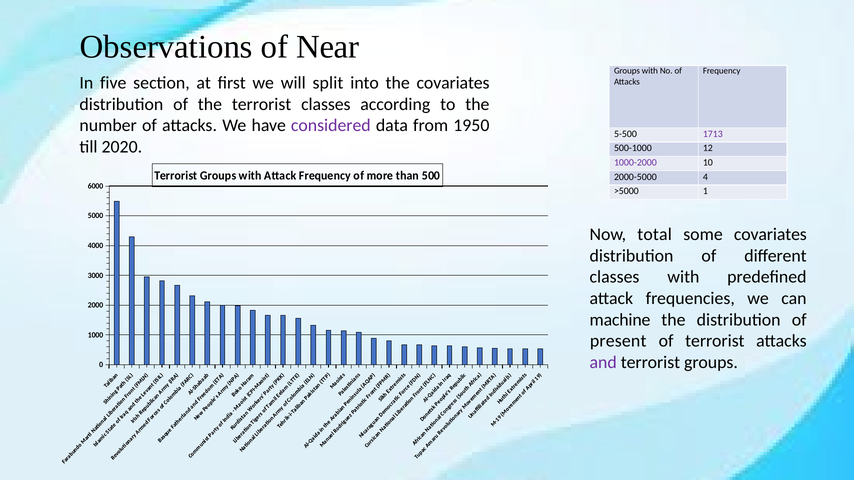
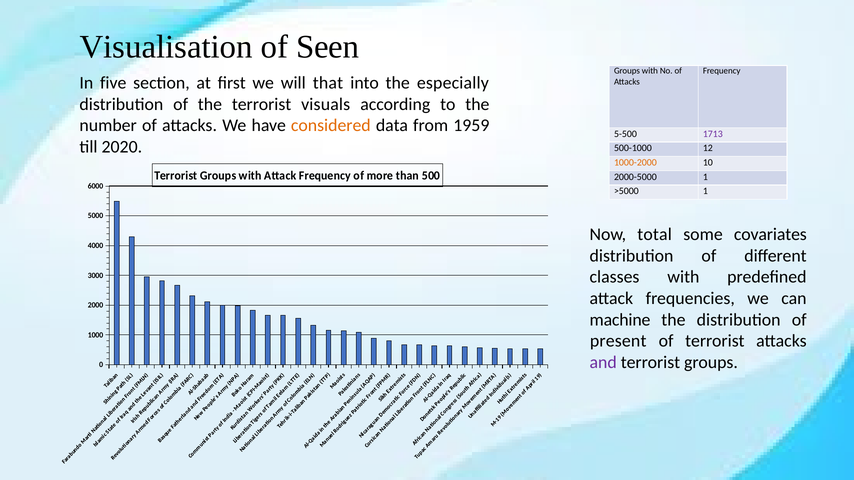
Observations: Observations -> Visualisation (166, 47)
Near: Near -> Seen (328, 47)
split: split -> that (328, 83)
the covariates: covariates -> especially (453, 83)
terrorist classes: classes -> visuals (326, 104)
considered colour: purple -> orange (331, 126)
1950: 1950 -> 1959 (471, 126)
1000-2000 colour: purple -> orange (635, 163)
2000-5000 4: 4 -> 1 (705, 177)
